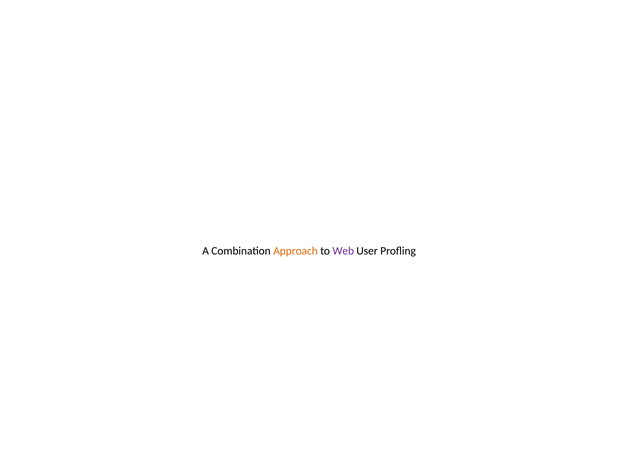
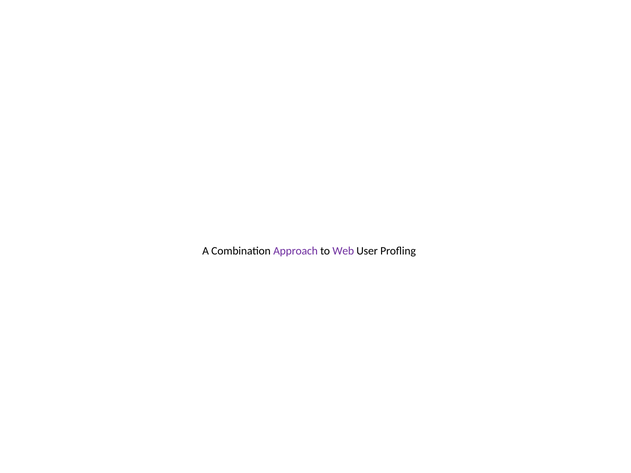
Approach colour: orange -> purple (296, 251)
